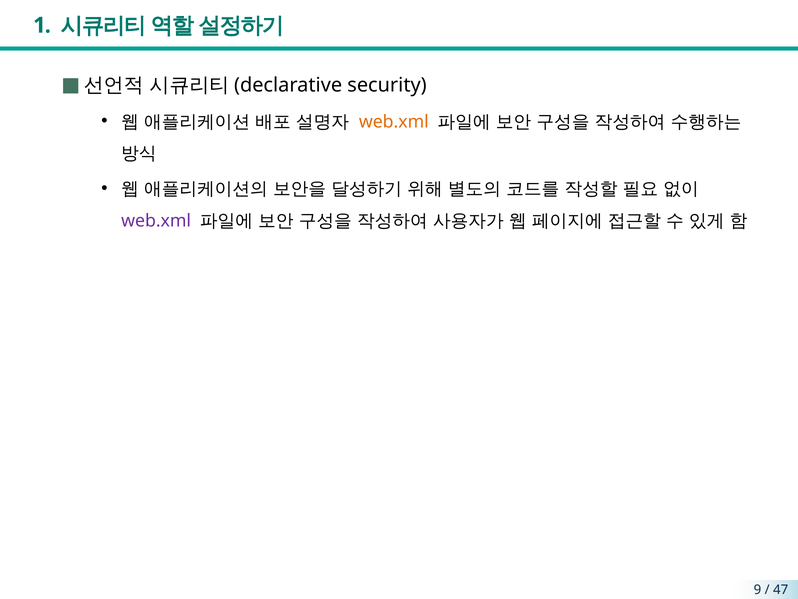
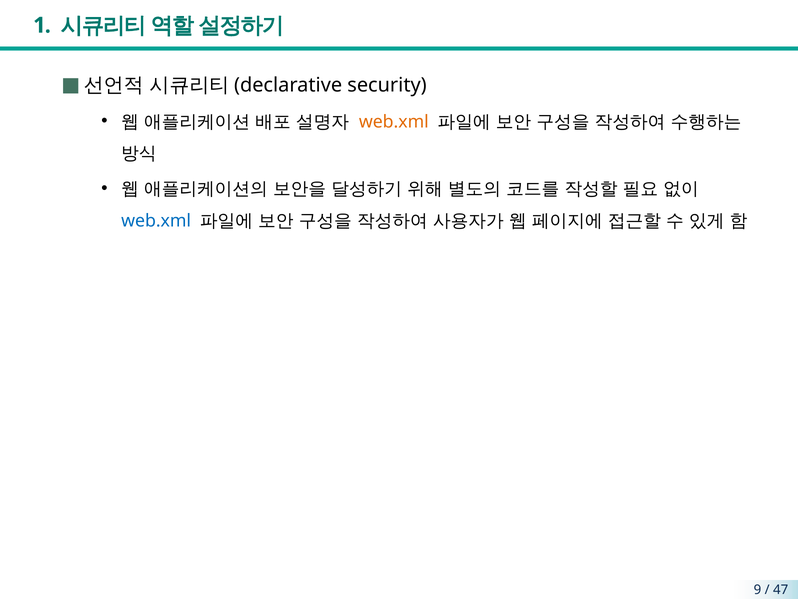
web.xml colour: purple -> blue (156, 221)
